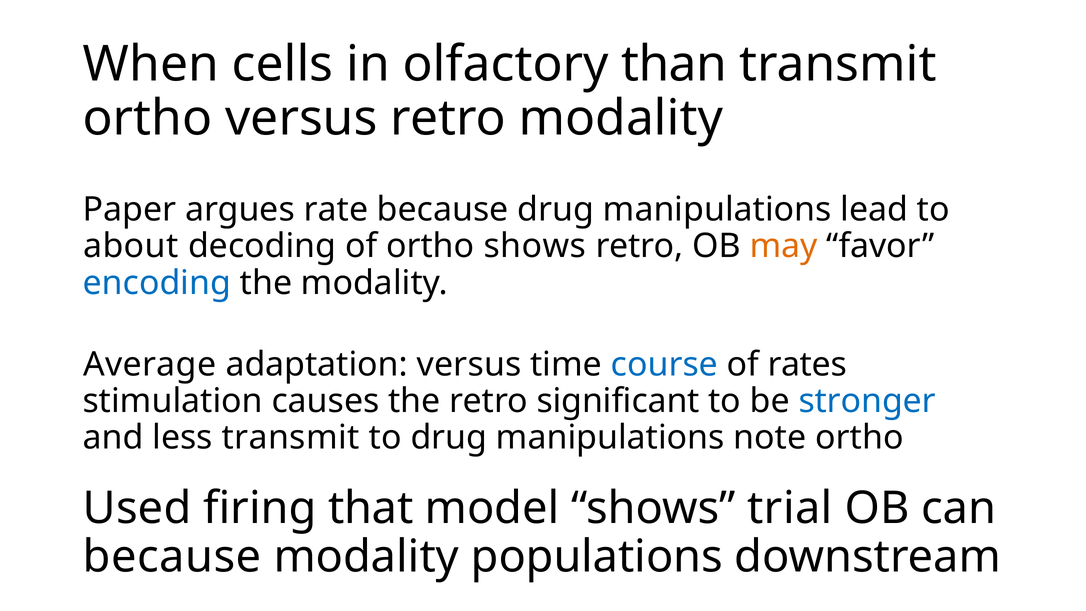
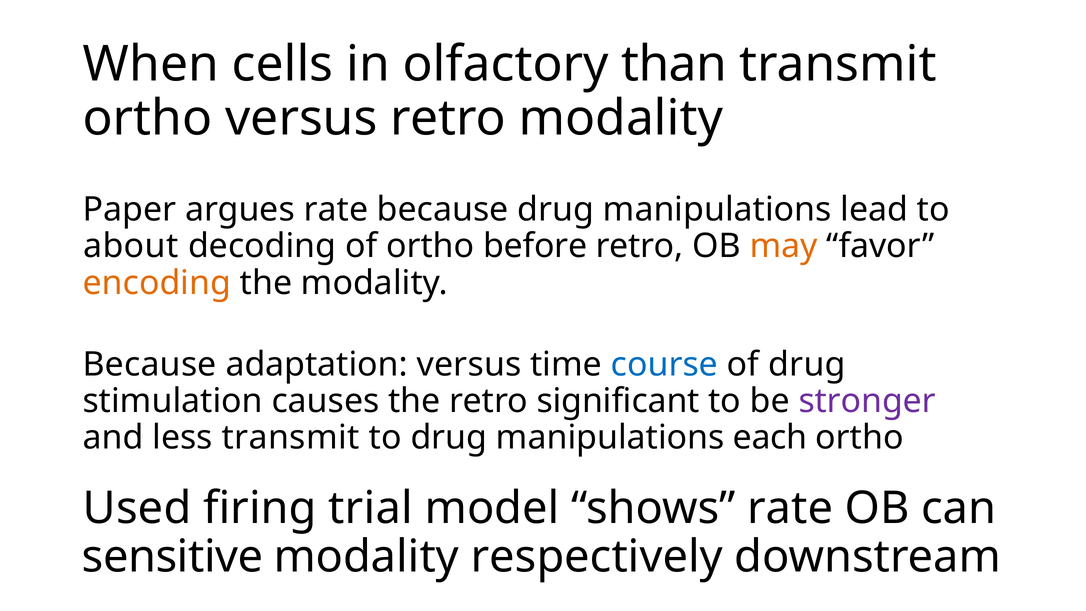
ortho shows: shows -> before (535, 246)
encoding colour: blue -> orange (157, 283)
Average: Average -> Because (150, 364)
of rates: rates -> drug (807, 364)
stronger colour: blue -> purple (867, 401)
note: note -> each (770, 438)
that: that -> trial (371, 508)
shows trial: trial -> rate (790, 508)
because: because -> sensitive (173, 557)
populations: populations -> respectively (597, 557)
